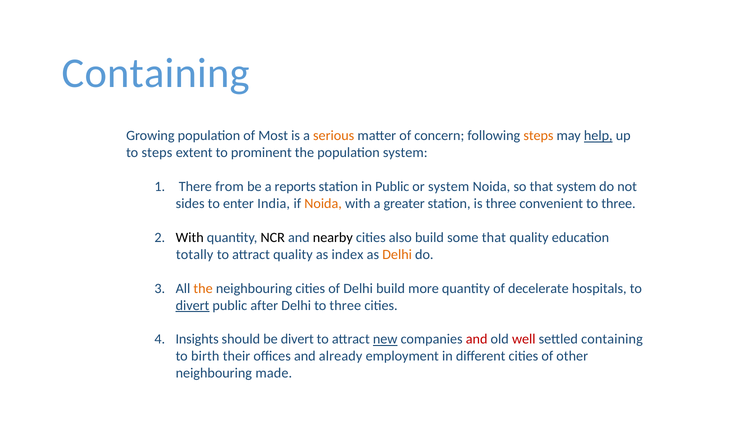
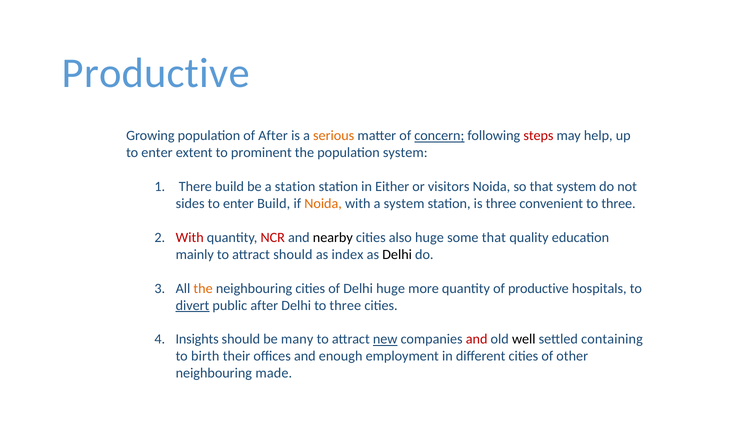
Containing: Containing -> Productive (156, 73)
of Most: Most -> After (273, 136)
concern underline: none -> present (439, 136)
steps colour: orange -> red (538, 136)
help underline: present -> none (598, 136)
steps: steps -> enter (157, 153)
There from: from -> build (230, 187)
a reports: reports -> station (295, 187)
in Public: Public -> Either (392, 187)
or system: system -> visitors (449, 187)
enter India: India -> Build (274, 204)
a greater: greater -> system (404, 204)
With colour: black -> red (190, 238)
NCR colour: black -> red (273, 238)
also build: build -> huge (429, 238)
totally: totally -> mainly (195, 255)
attract quality: quality -> should (293, 255)
Delhi colour: orange -> black (397, 255)
Delhi build: build -> huge (391, 289)
of decelerate: decelerate -> productive (538, 289)
be divert: divert -> many (297, 340)
well colour: red -> black (524, 340)
already: already -> enough (341, 357)
